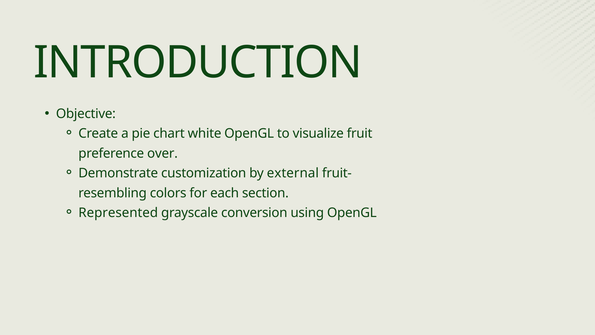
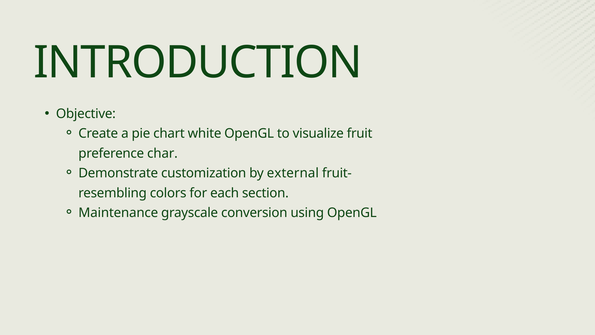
over: over -> char (162, 153)
Represented: Represented -> Maintenance (118, 213)
